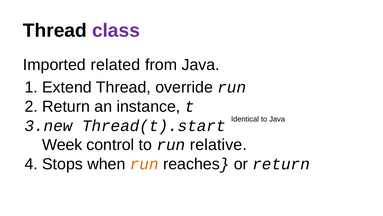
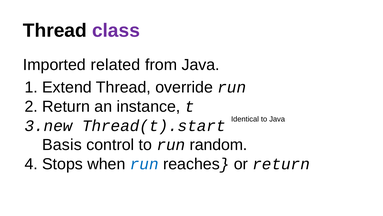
Week: Week -> Basis (62, 145)
relative: relative -> random (219, 145)
run colour: orange -> blue (144, 164)
